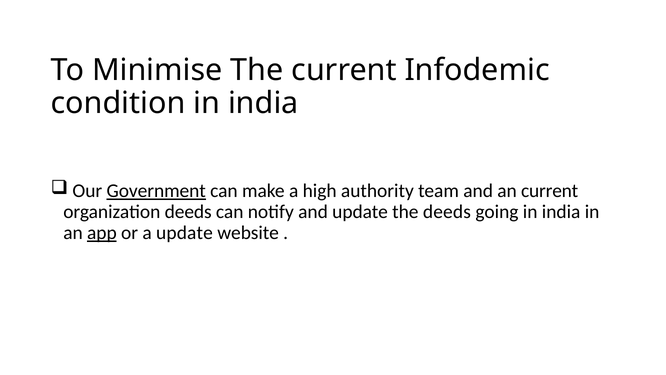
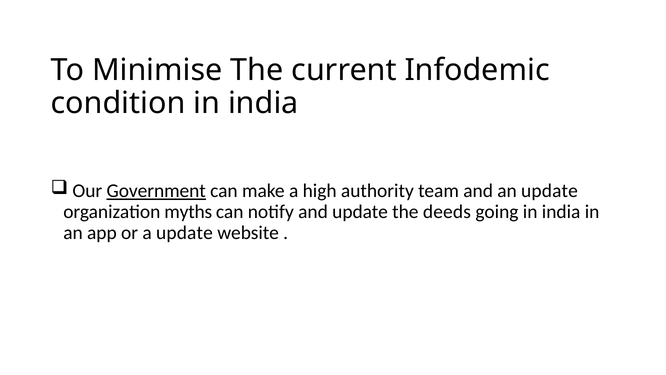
an current: current -> update (549, 191)
organization deeds: deeds -> myths (188, 212)
app underline: present -> none (102, 233)
